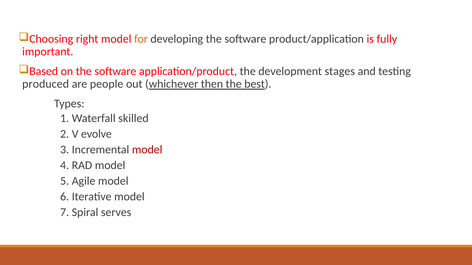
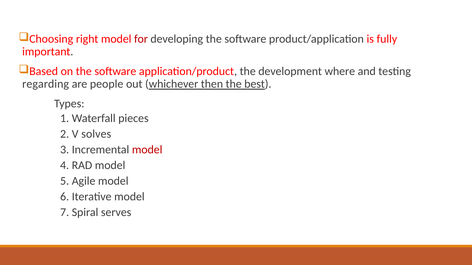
for colour: orange -> red (141, 39)
stages: stages -> where (340, 71)
produced: produced -> regarding (46, 84)
skilled: skilled -> pieces (133, 118)
evolve: evolve -> solves (96, 134)
